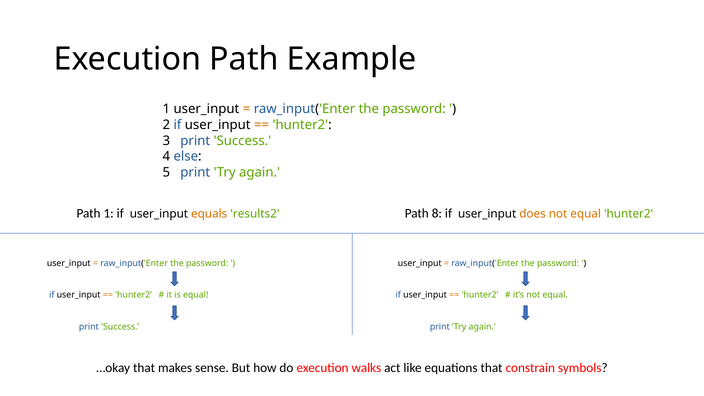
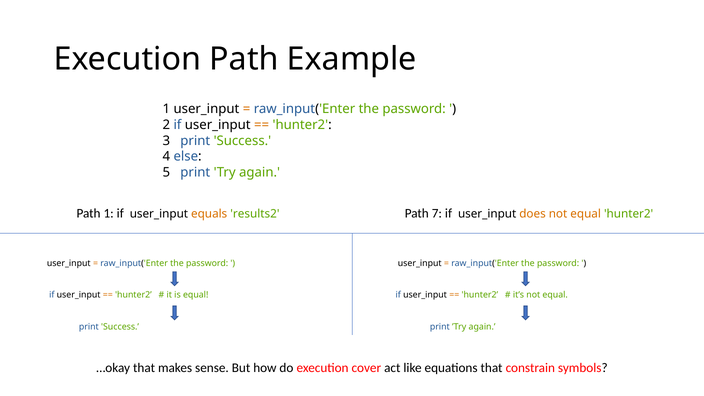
8: 8 -> 7 (437, 213)
walks: walks -> cover (366, 368)
